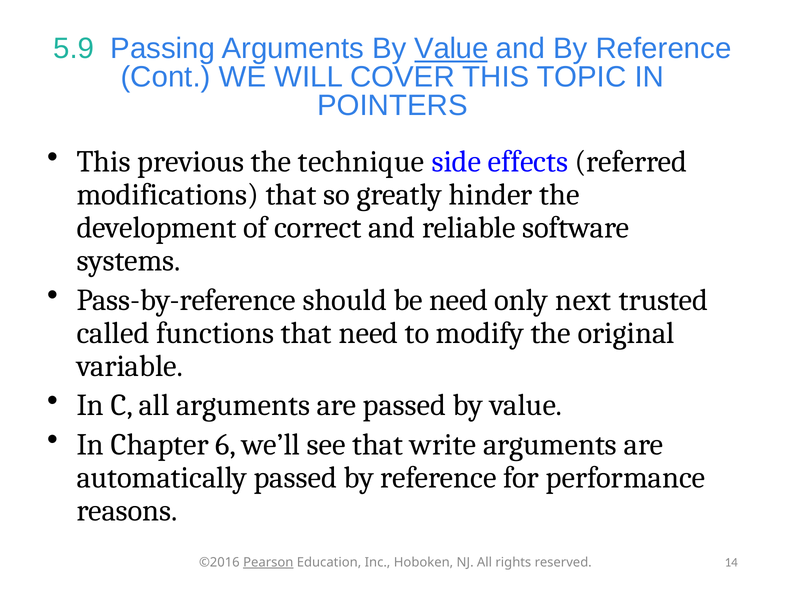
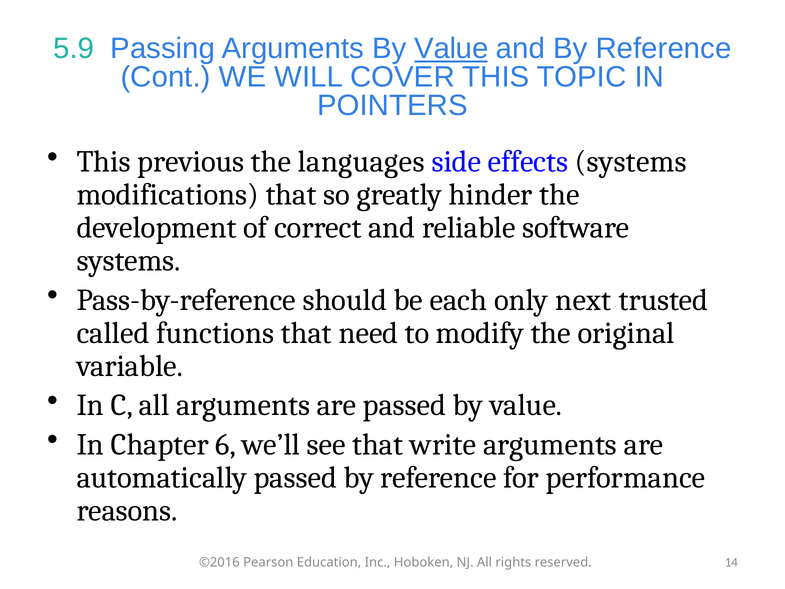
technique: technique -> languages (361, 162)
effects referred: referred -> systems (631, 162)
be need: need -> each (458, 300)
Pearson underline: present -> none (268, 562)
